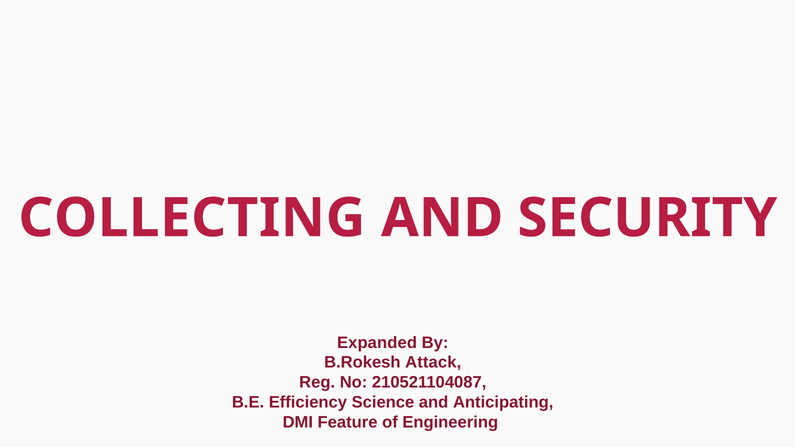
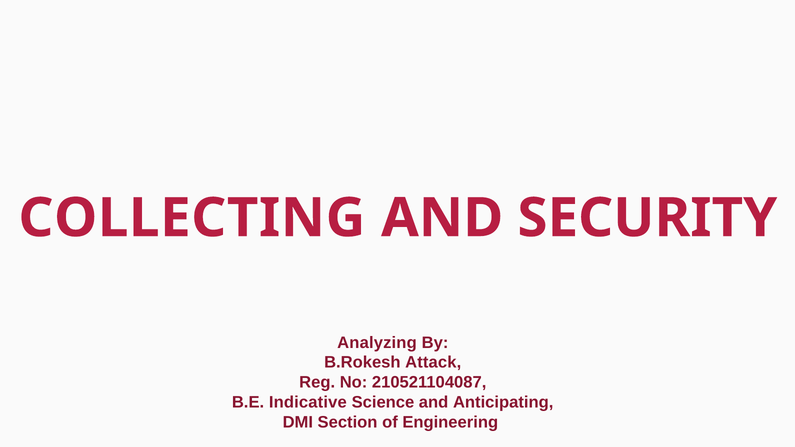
Expanded: Expanded -> Analyzing (377, 343)
Efficiency: Efficiency -> Indicative (308, 402)
Feature: Feature -> Section (348, 422)
